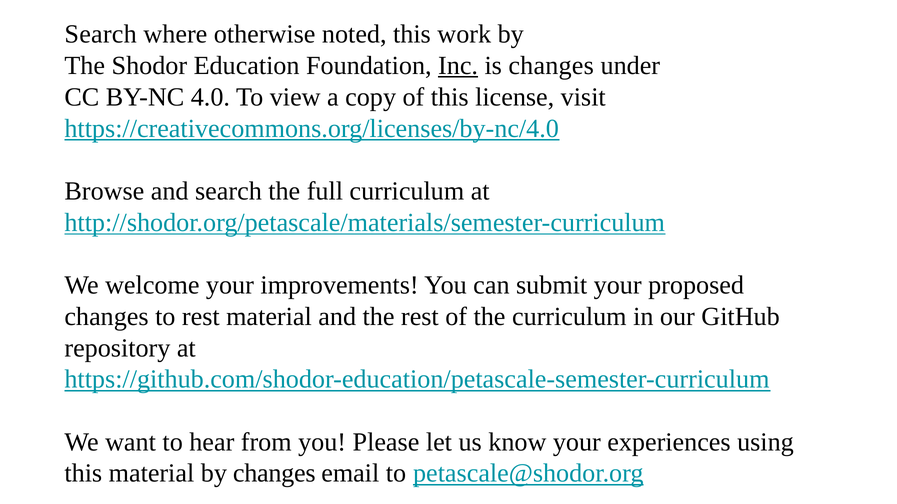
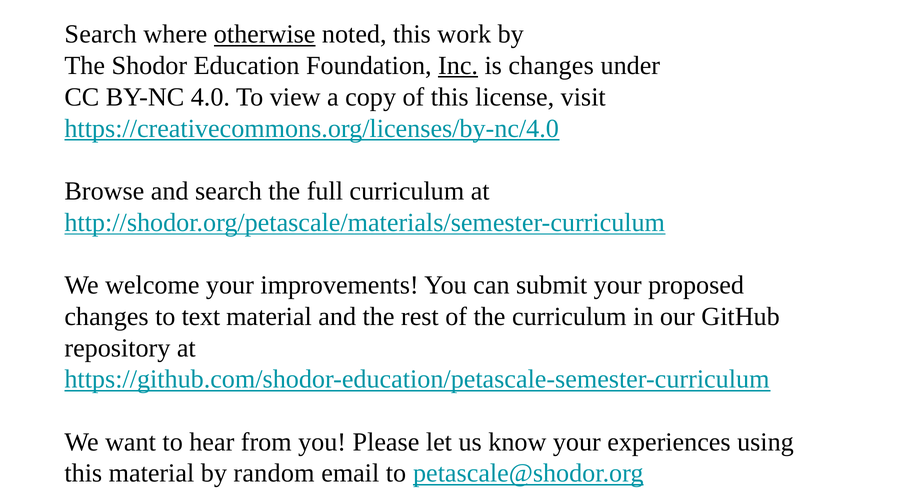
otherwise underline: none -> present (265, 34)
to rest: rest -> text (201, 317)
by changes: changes -> random (274, 474)
